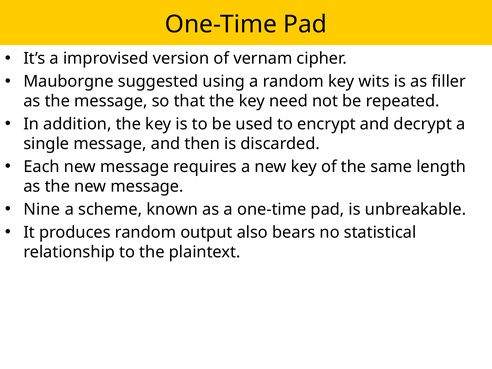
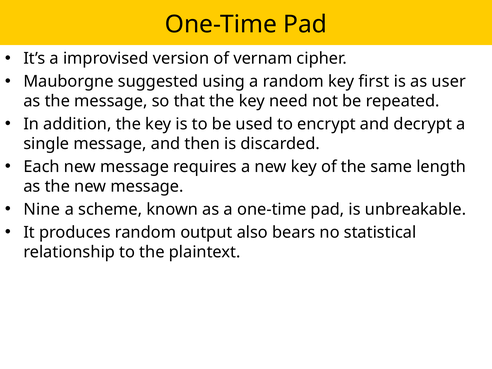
wits: wits -> first (374, 81)
filler: filler -> user (449, 81)
